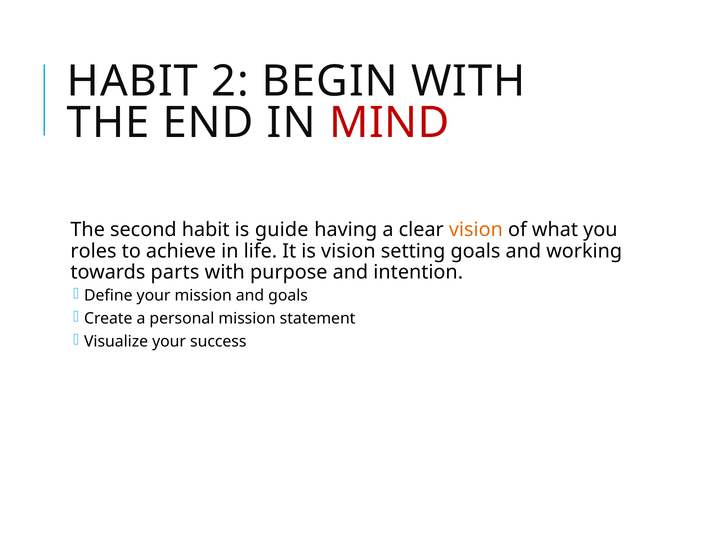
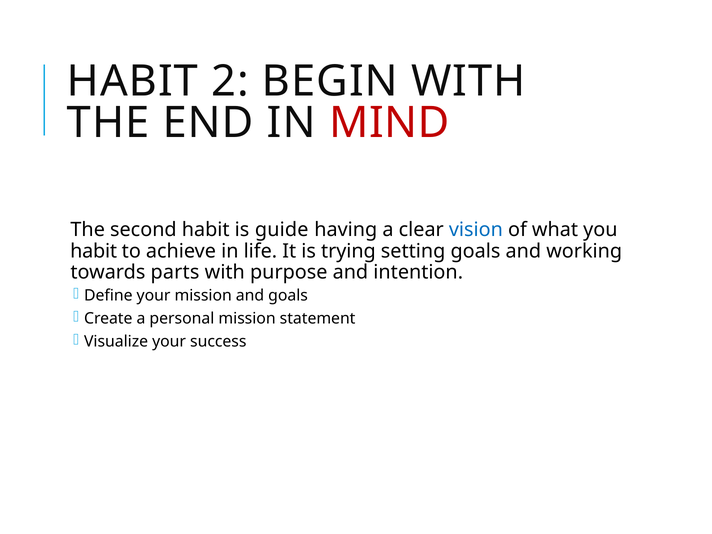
vision colour: orange -> blue (476, 230)
roles: roles -> habit (94, 251)
is vision: vision -> trying (348, 251)
